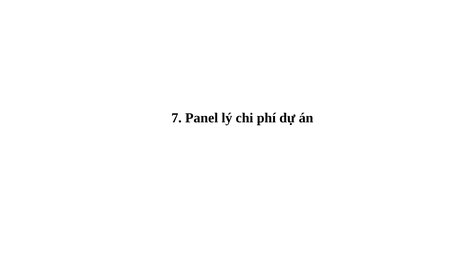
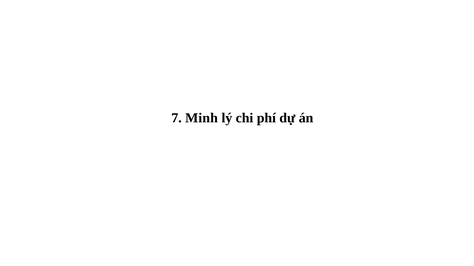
Panel: Panel -> Minh (202, 118)
